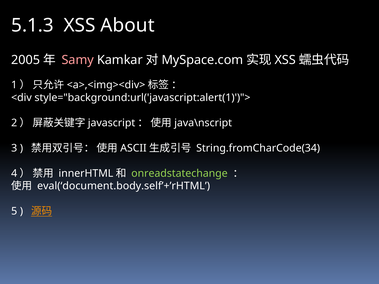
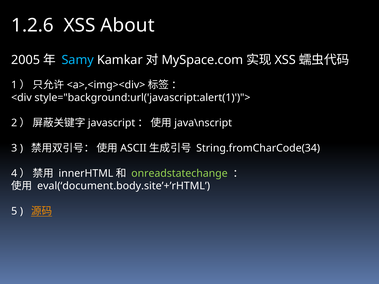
5.1.3: 5.1.3 -> 1.2.6 (32, 25)
Samy colour: pink -> light blue (78, 60)
eval(‘document.body.self’+’rHTML: eval(‘document.body.self’+’rHTML -> eval(‘document.body.site’+’rHTML (124, 186)
